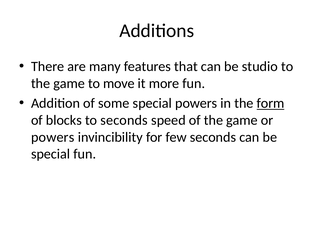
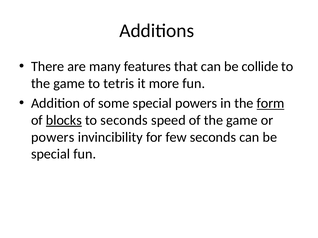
studio: studio -> collide (260, 67)
move: move -> tetris (119, 84)
blocks underline: none -> present (64, 120)
